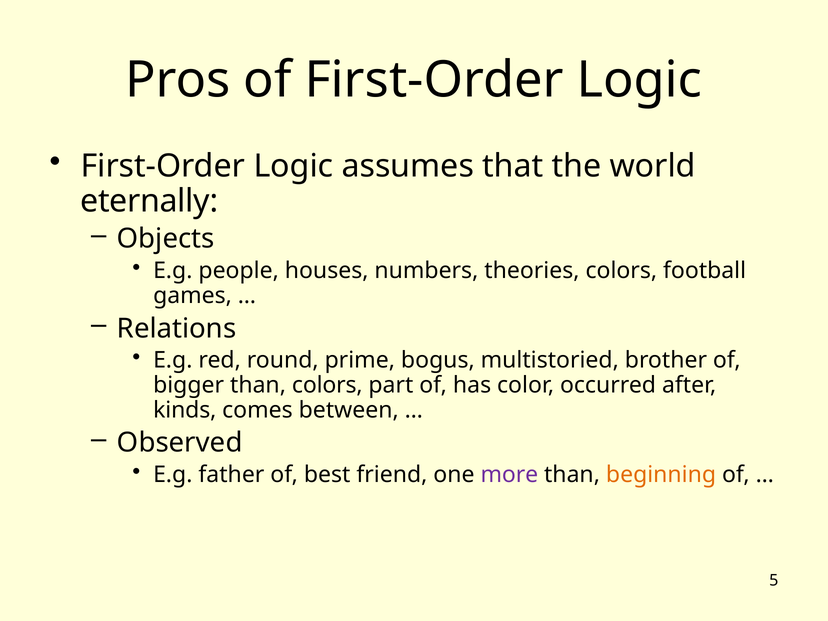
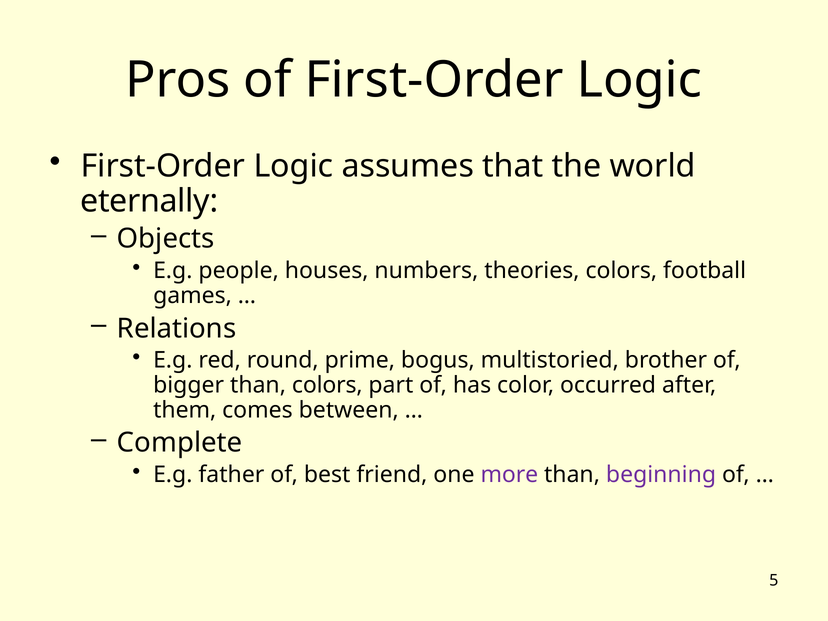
kinds: kinds -> them (185, 410)
Observed: Observed -> Complete (180, 443)
beginning colour: orange -> purple (661, 475)
